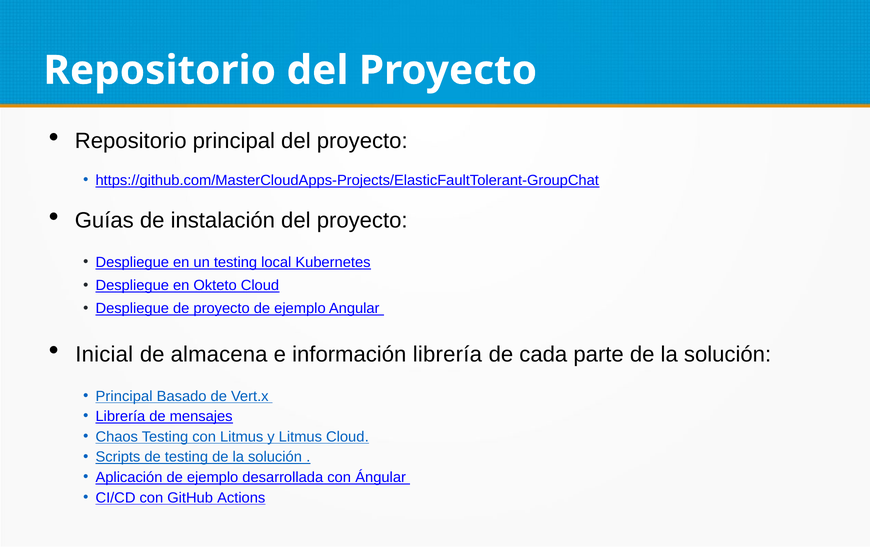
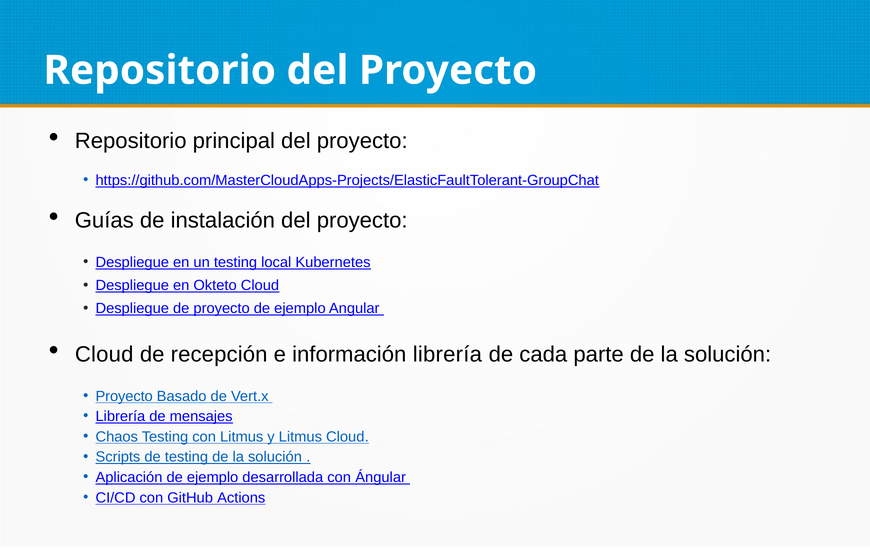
Inicial: Inicial -> Cloud (104, 354)
almacena: almacena -> recepción (219, 354)
Principal: Principal -> Proyecto (124, 396)
